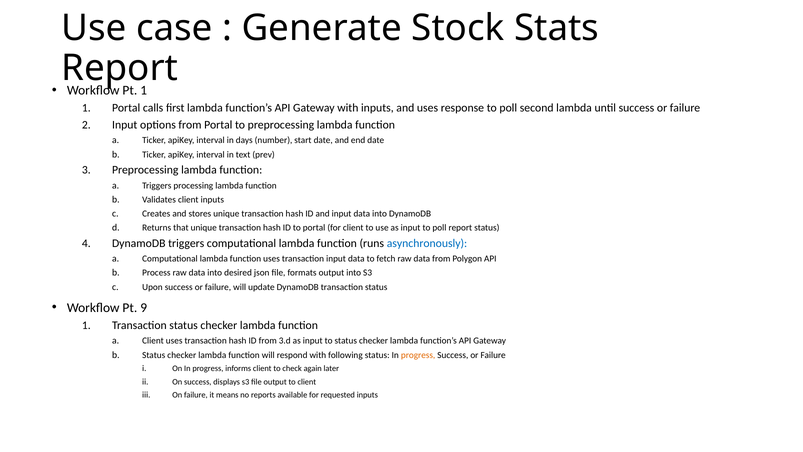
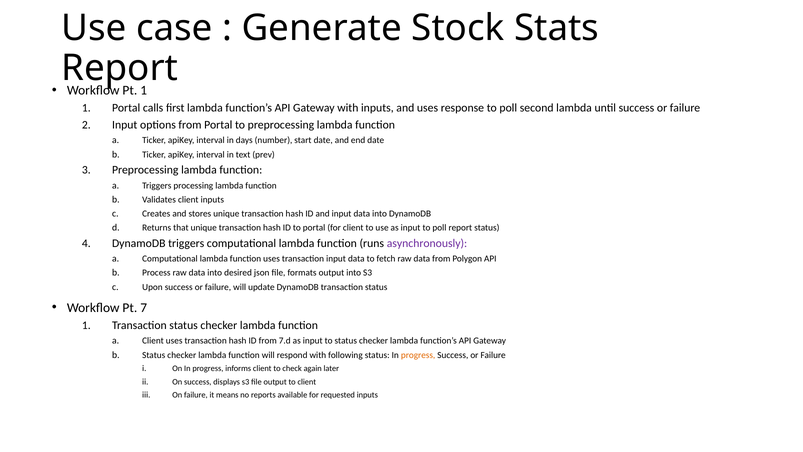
asynchronously colour: blue -> purple (427, 243)
9: 9 -> 7 (144, 307)
3.d: 3.d -> 7.d (285, 341)
